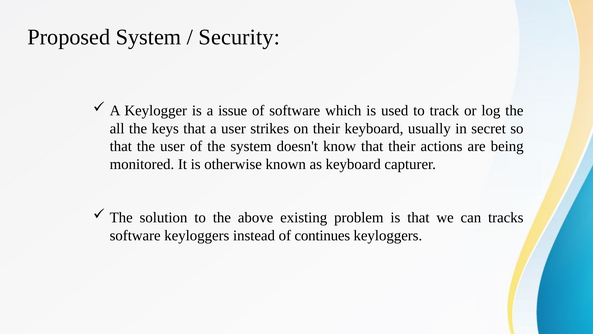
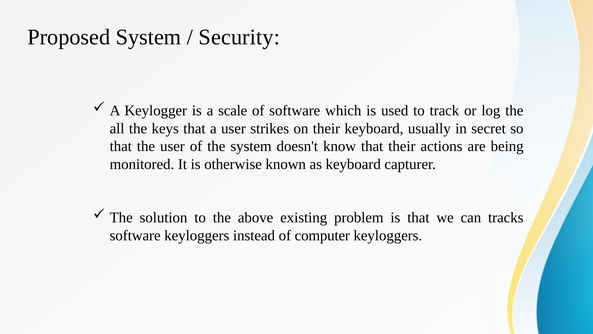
issue: issue -> scale (233, 111)
continues: continues -> computer (322, 235)
